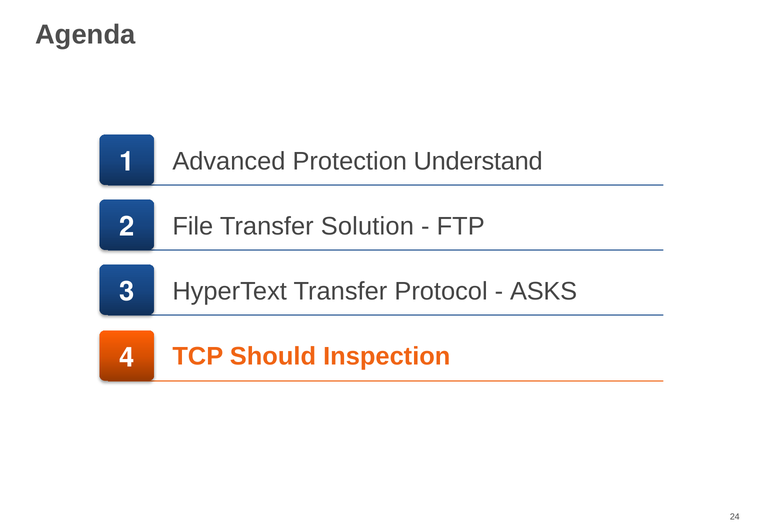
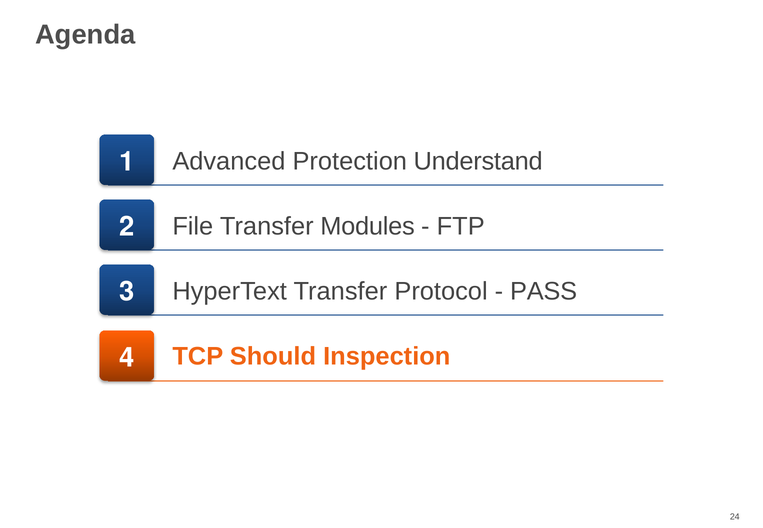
Solution: Solution -> Modules (368, 227)
ASKS: ASKS -> PASS (544, 291)
